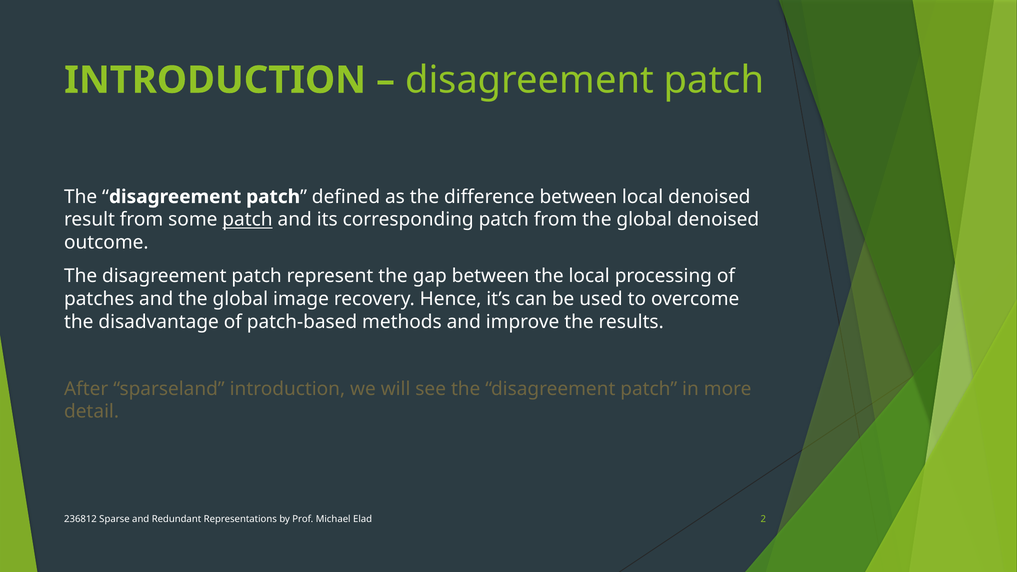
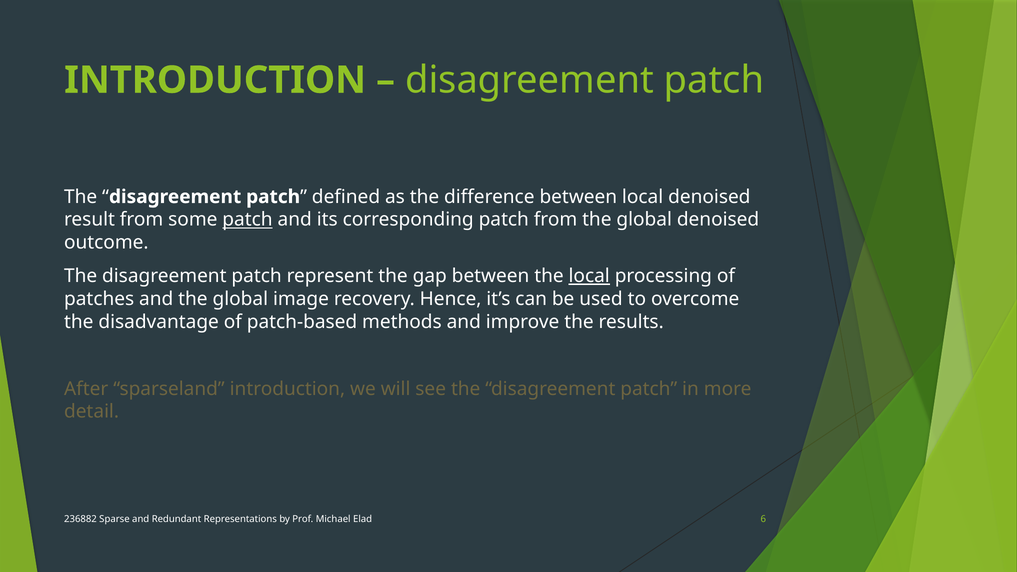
local underline: none -> present (589, 276)
236812: 236812 -> 236882 (80, 519)
2: 2 -> 6 (763, 519)
